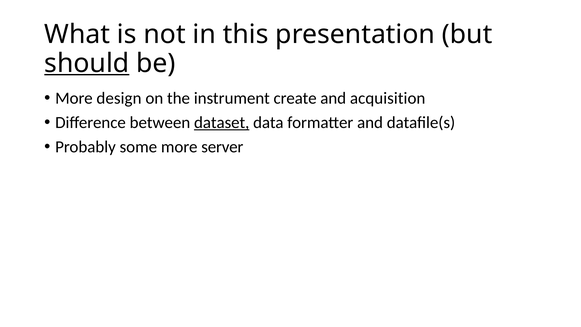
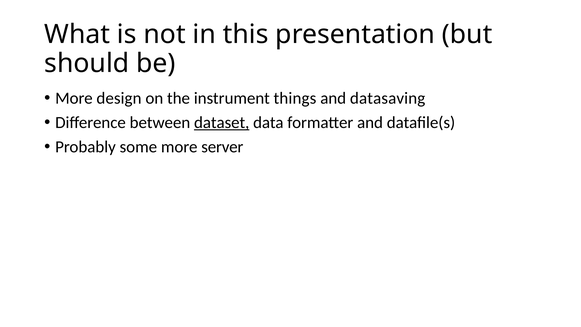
should underline: present -> none (87, 63)
create: create -> things (295, 98)
acquisition: acquisition -> datasaving (388, 98)
